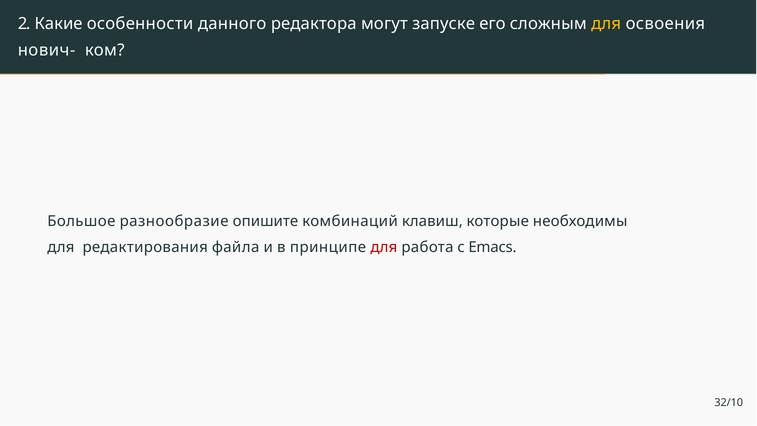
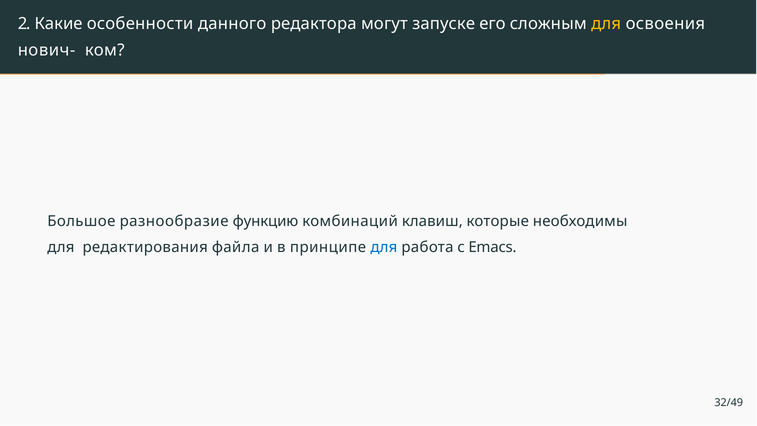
опишите: опишите -> функцию (266, 221)
для colour: red -> blue (384, 247)
32/10: 32/10 -> 32/49 (729, 403)
